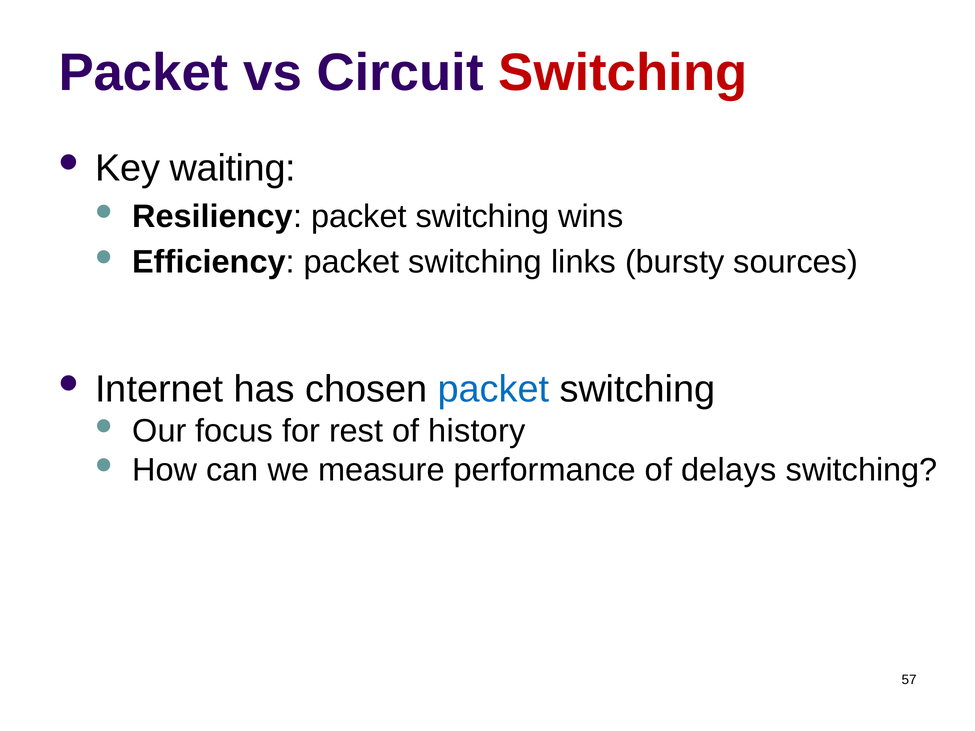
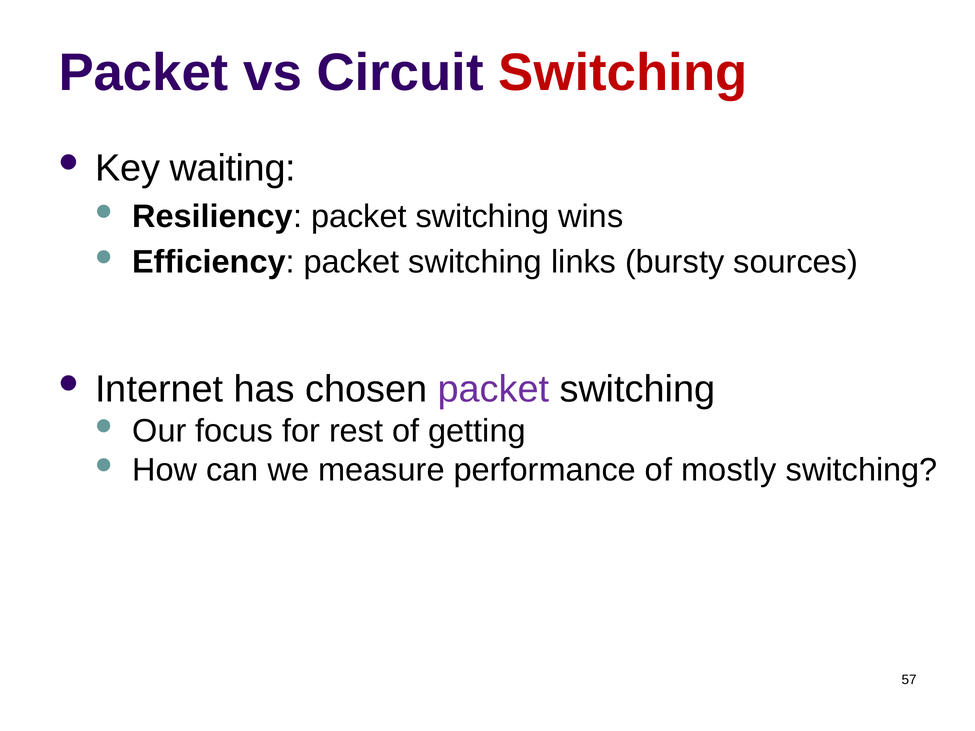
packet colour: blue -> purple (493, 389)
history: history -> getting (477, 431)
delays: delays -> mostly (729, 470)
